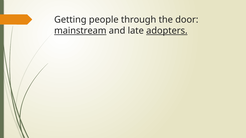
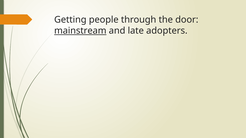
adopters underline: present -> none (167, 31)
